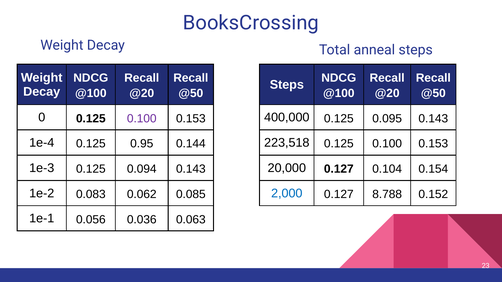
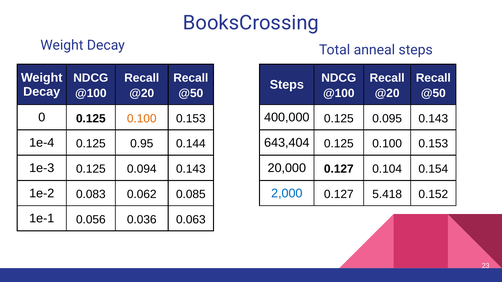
0.100 colour: purple -> orange (142, 119)
223,518: 223,518 -> 643,404 (287, 143)
8.788: 8.788 -> 5.418 (387, 195)
